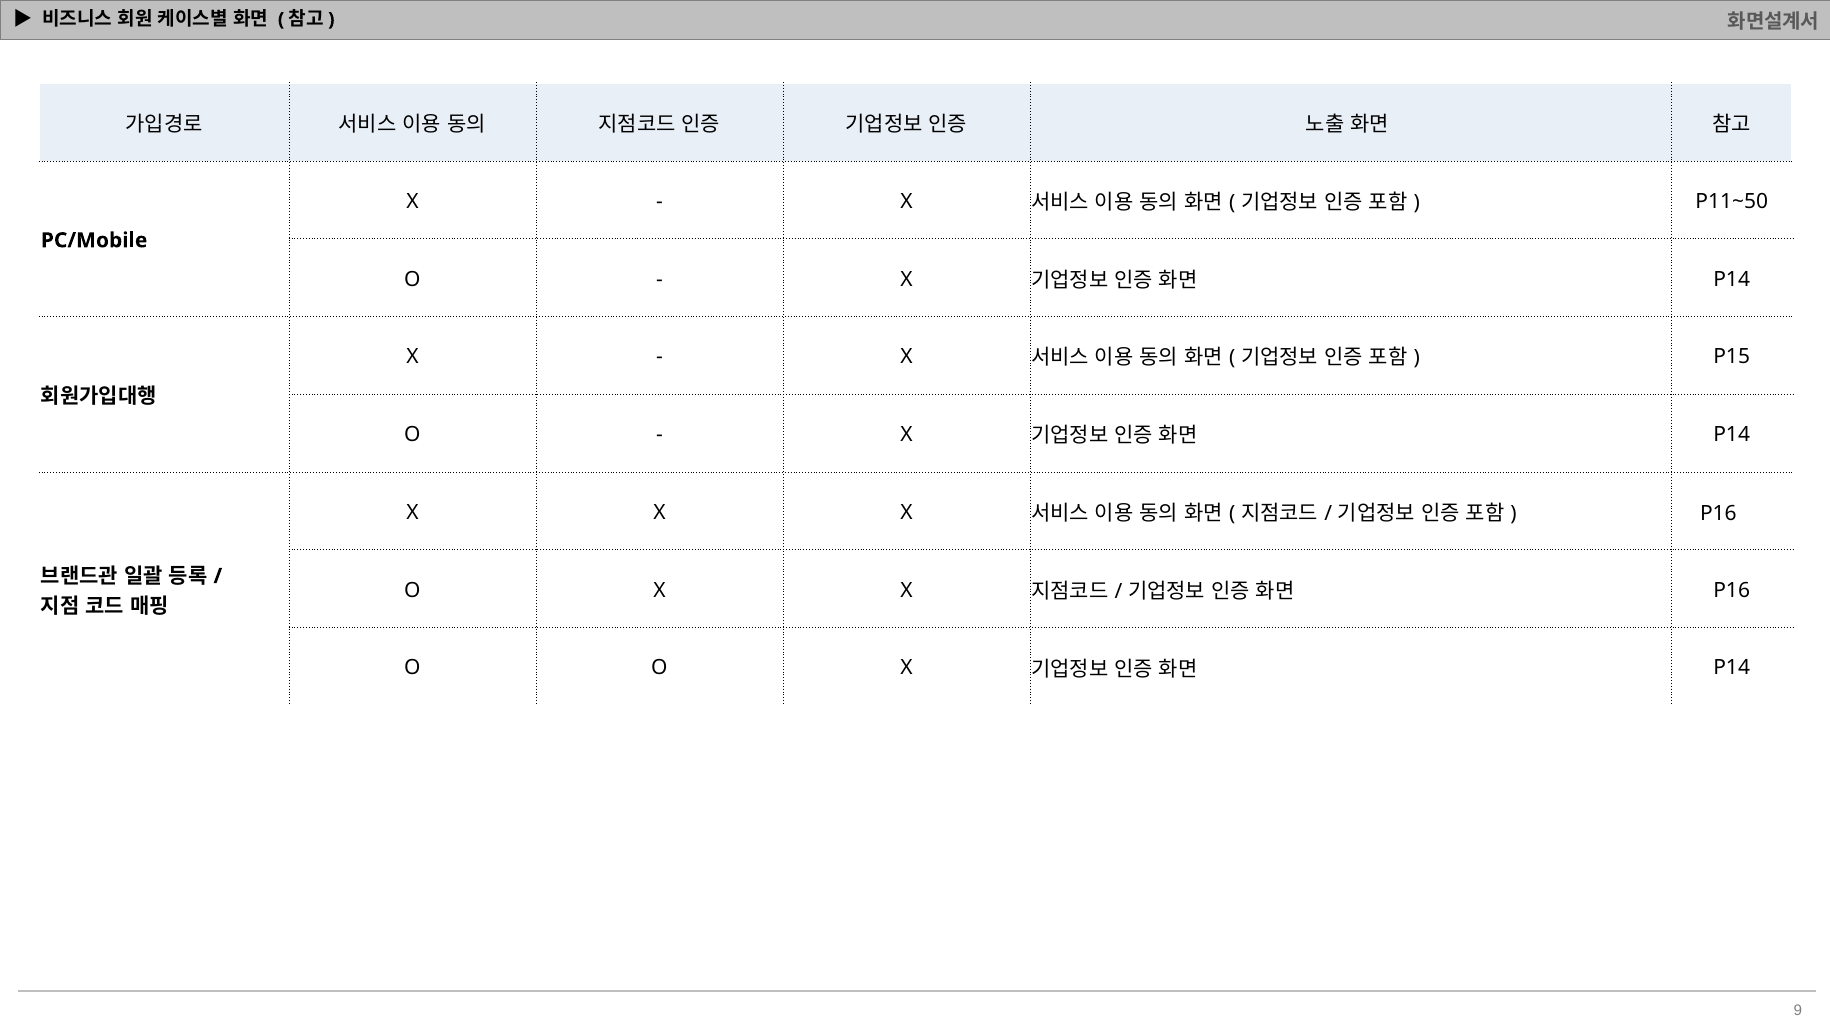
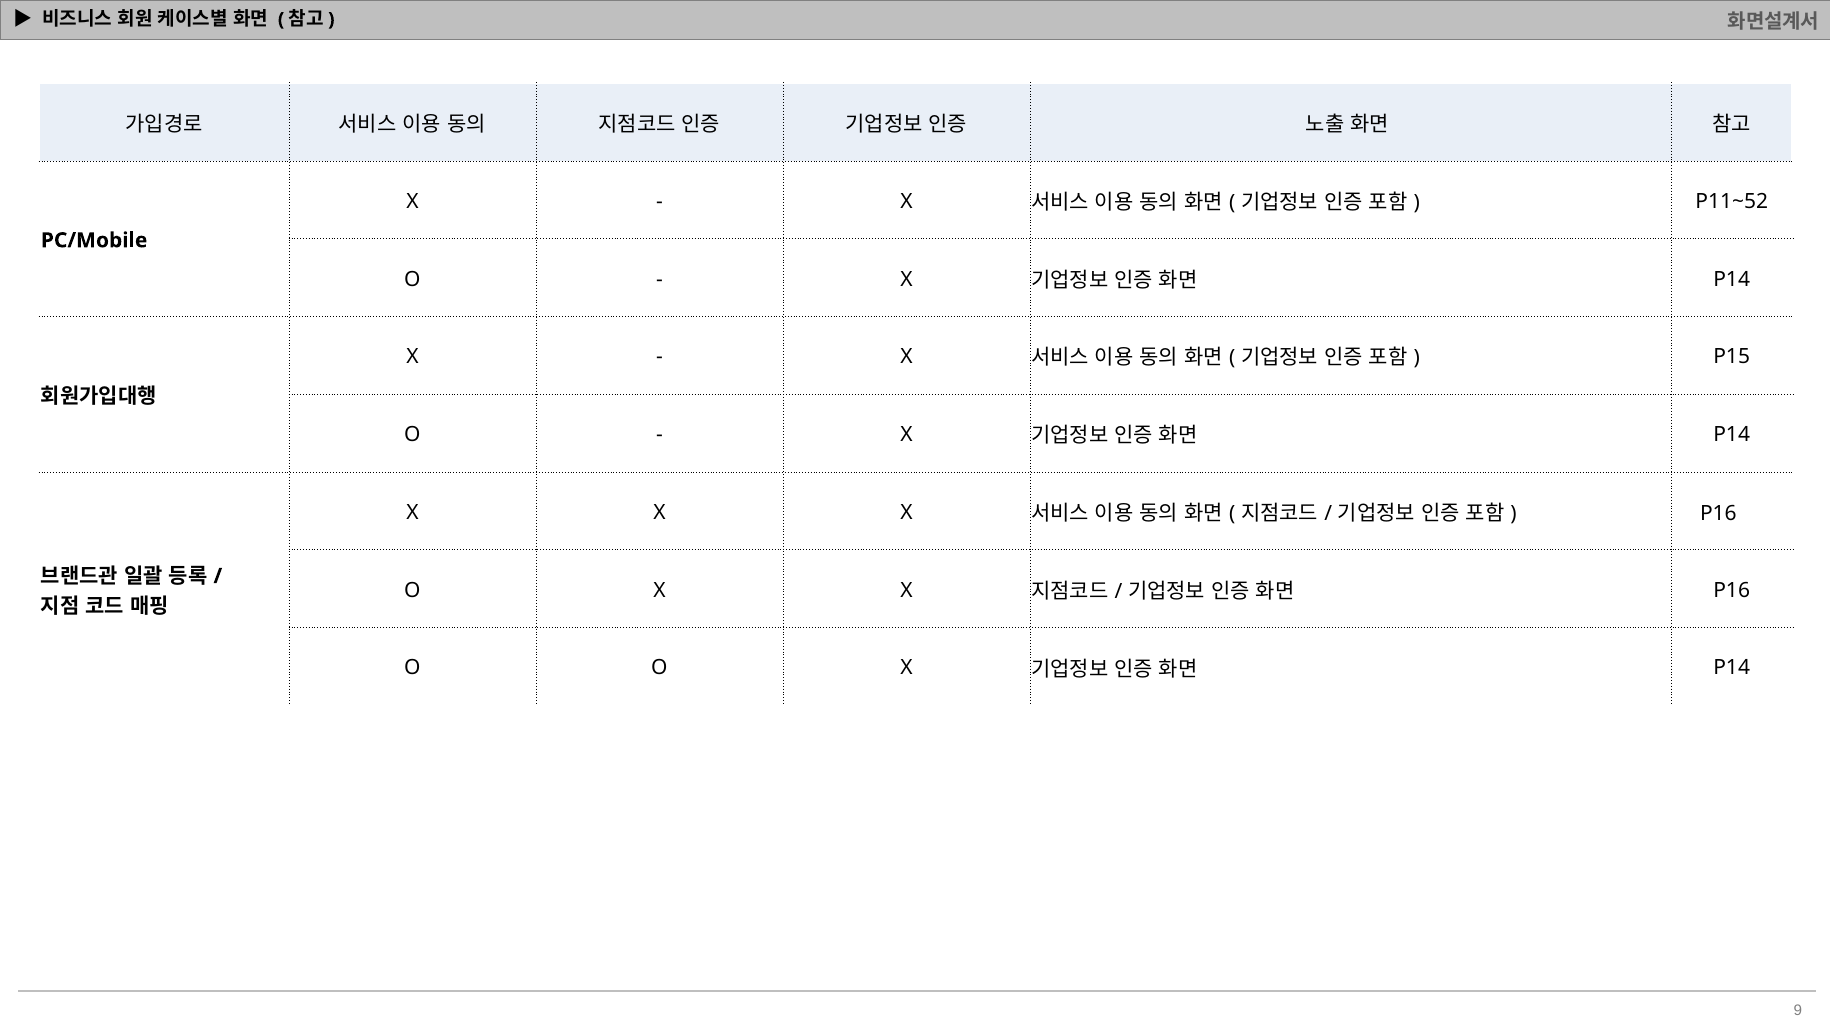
P11~50: P11~50 -> P11~52 (1732, 201)
